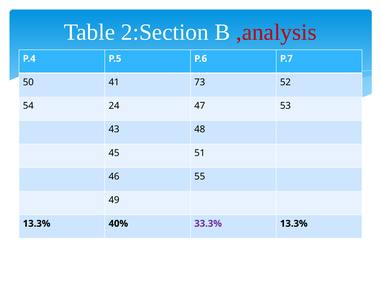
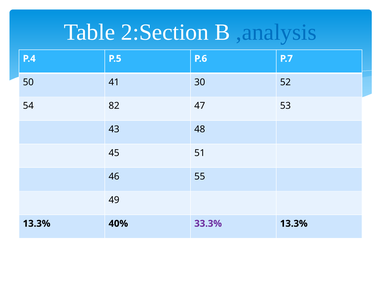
,analysis colour: red -> blue (276, 32)
73: 73 -> 30 (200, 82)
24: 24 -> 82 (114, 106)
